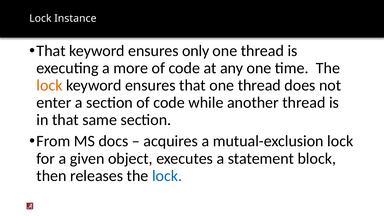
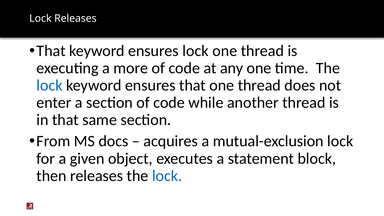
Lock Instance: Instance -> Releases (75, 18)
ensures only: only -> lock (196, 51)
lock colour: orange -> blue (50, 85)
